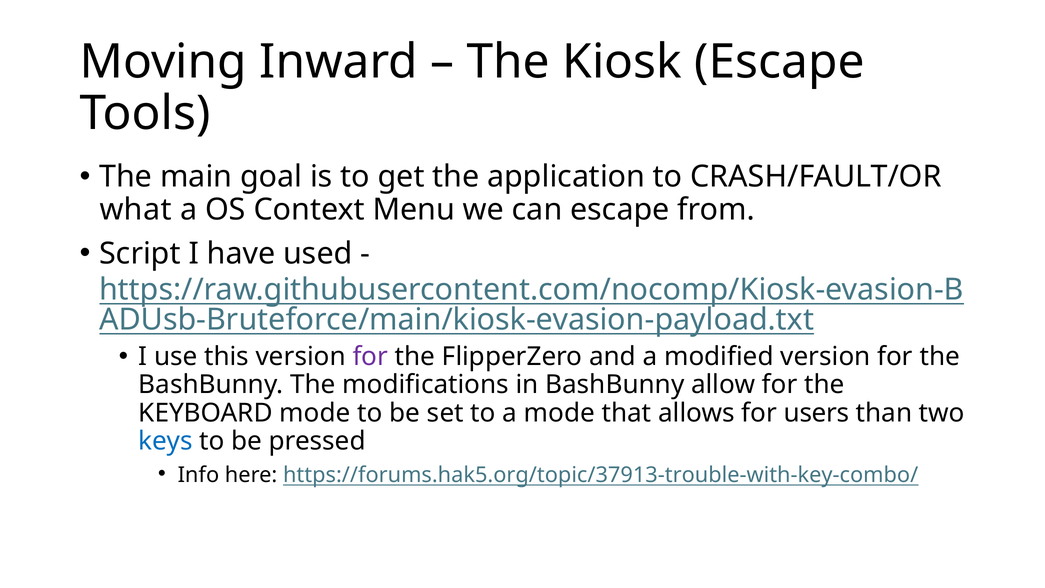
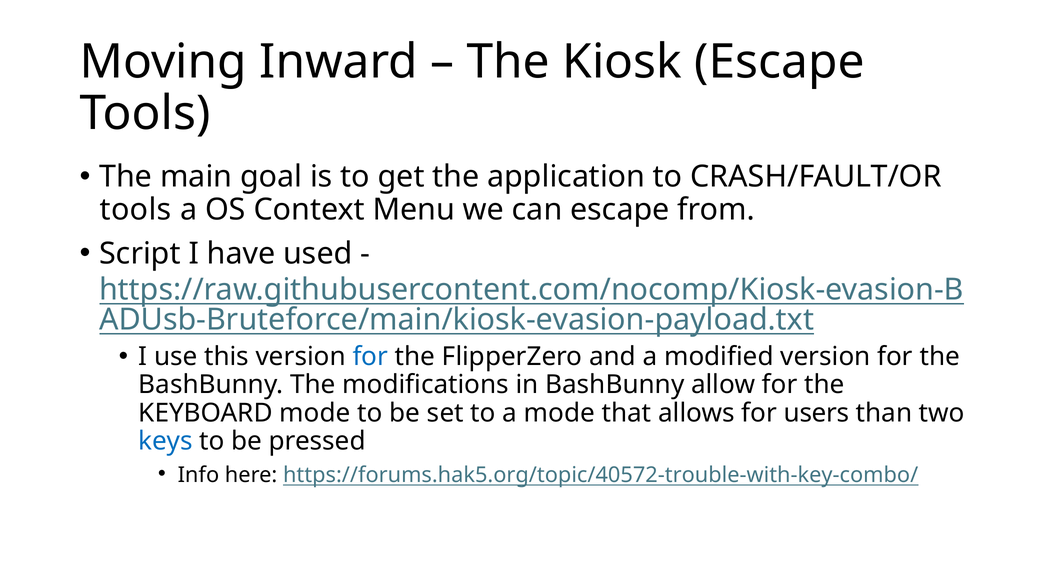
what: what -> tools (136, 210)
for colour: purple -> blue (370, 357)
https://forums.hak5.org/topic/37913-trouble-with-key-combo/: https://forums.hak5.org/topic/37913-trouble-with-key-combo/ -> https://forums.hak5.org/topic/40572-trouble-with-key-combo/ (601, 475)
